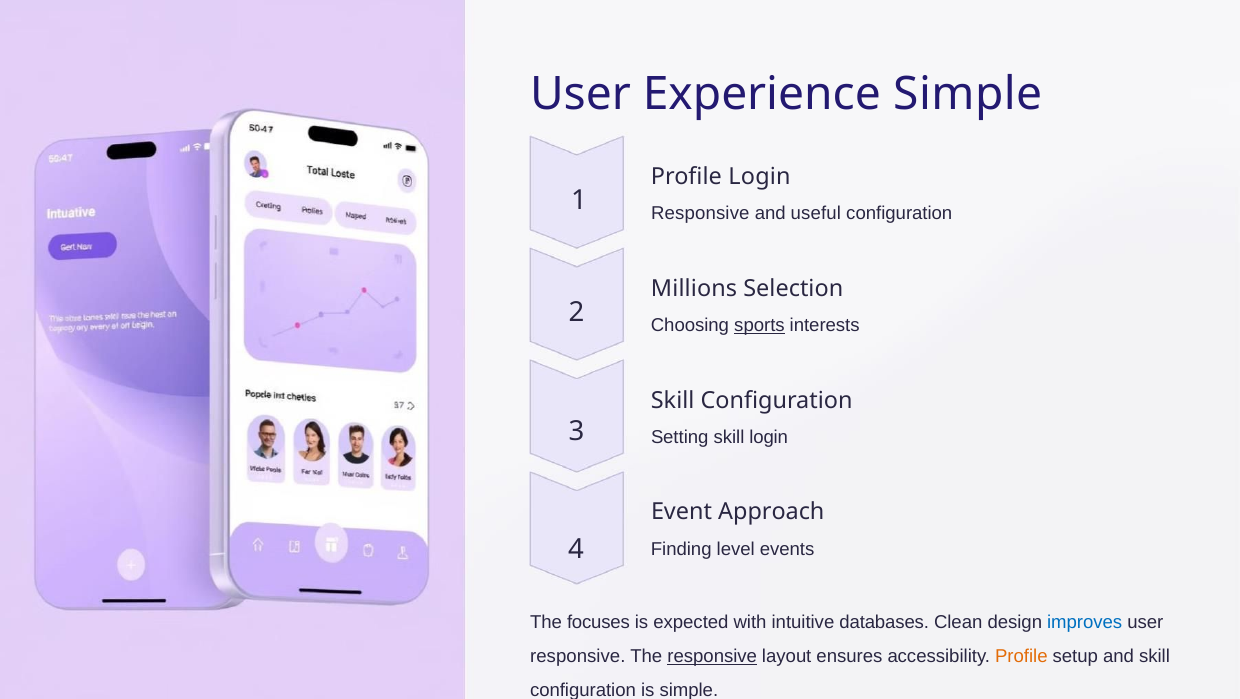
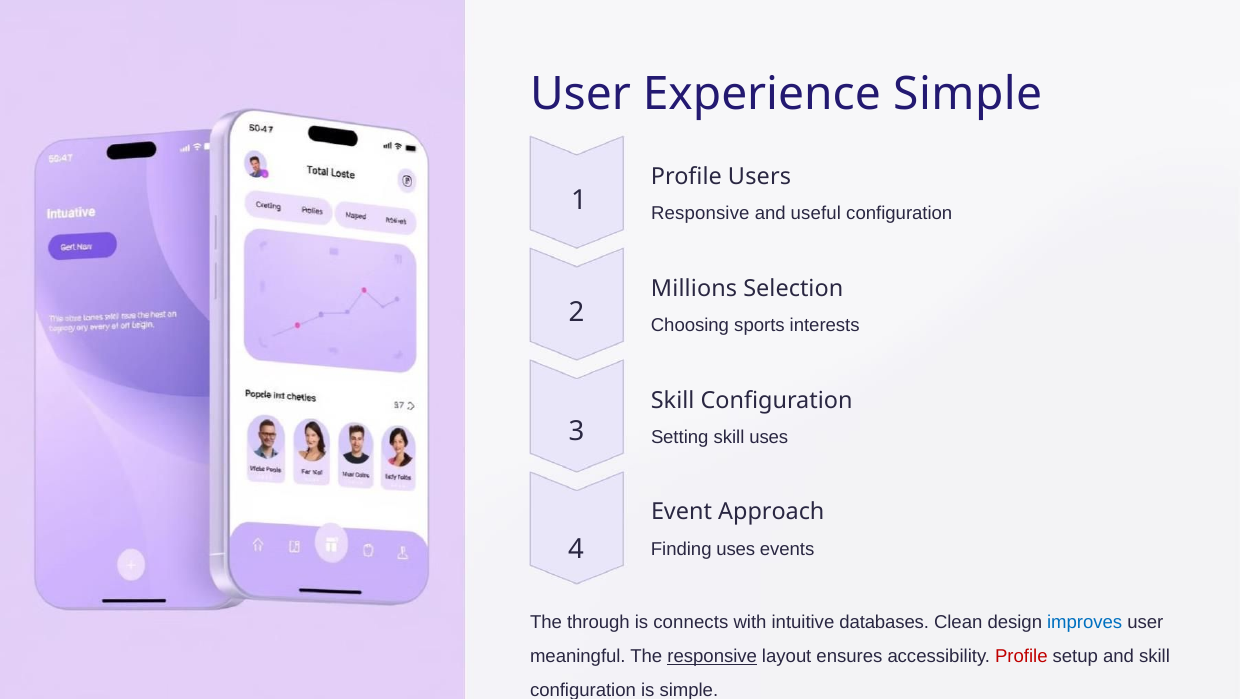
Profile Login: Login -> Users (760, 177)
sports underline: present -> none (759, 325)
skill login: login -> uses (769, 437)
Finding level: level -> uses (736, 549)
focuses: focuses -> through (598, 622)
expected: expected -> connects (691, 622)
responsive: responsive -> meaningful (578, 656)
Profile colour: orange -> red (1021, 656)
